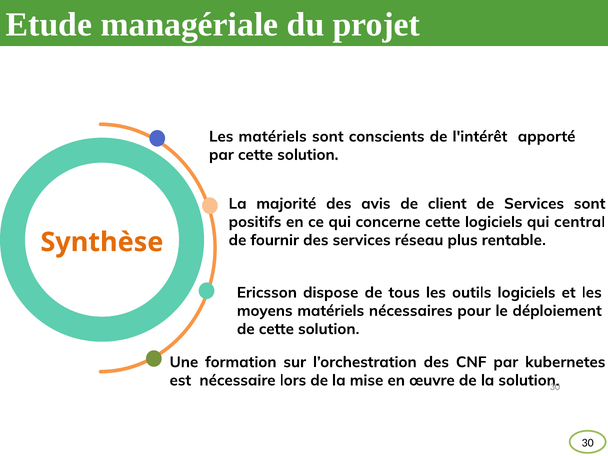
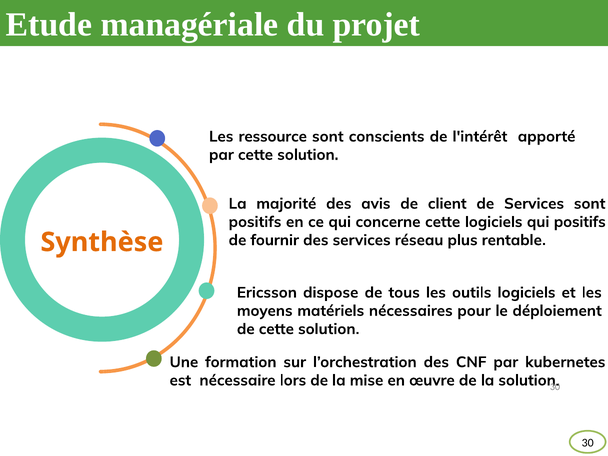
Les matériels: matériels -> ressource (273, 137)
qui central: central -> positifs (580, 222)
